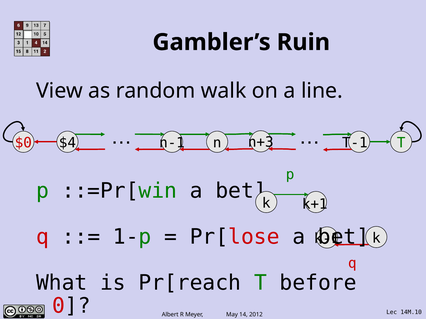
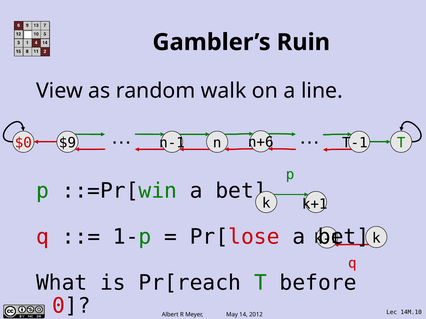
$4: $4 -> $9 (67, 143)
n+3: n+3 -> n+6 (261, 143)
